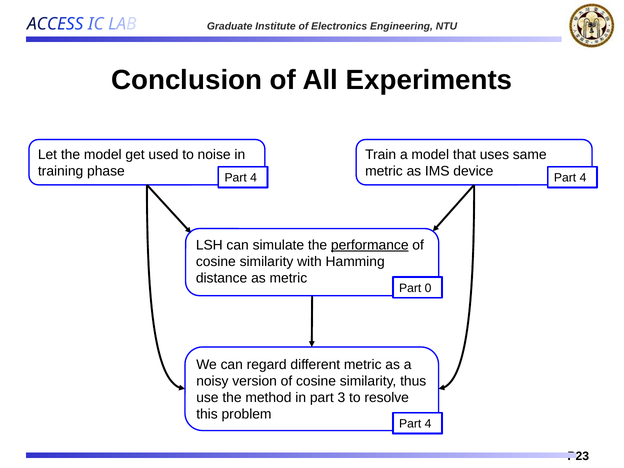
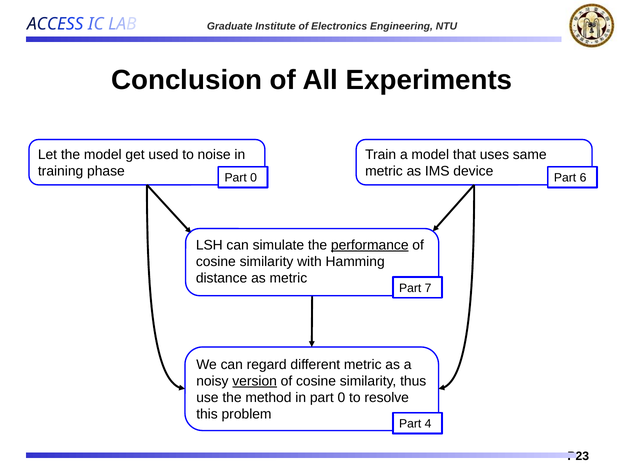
4: 4 -> 0 (254, 178)
4: 4 -> 6 (583, 178)
0: 0 -> 7 (428, 288)
version underline: none -> present (255, 381)
in part 3: 3 -> 0 (341, 398)
